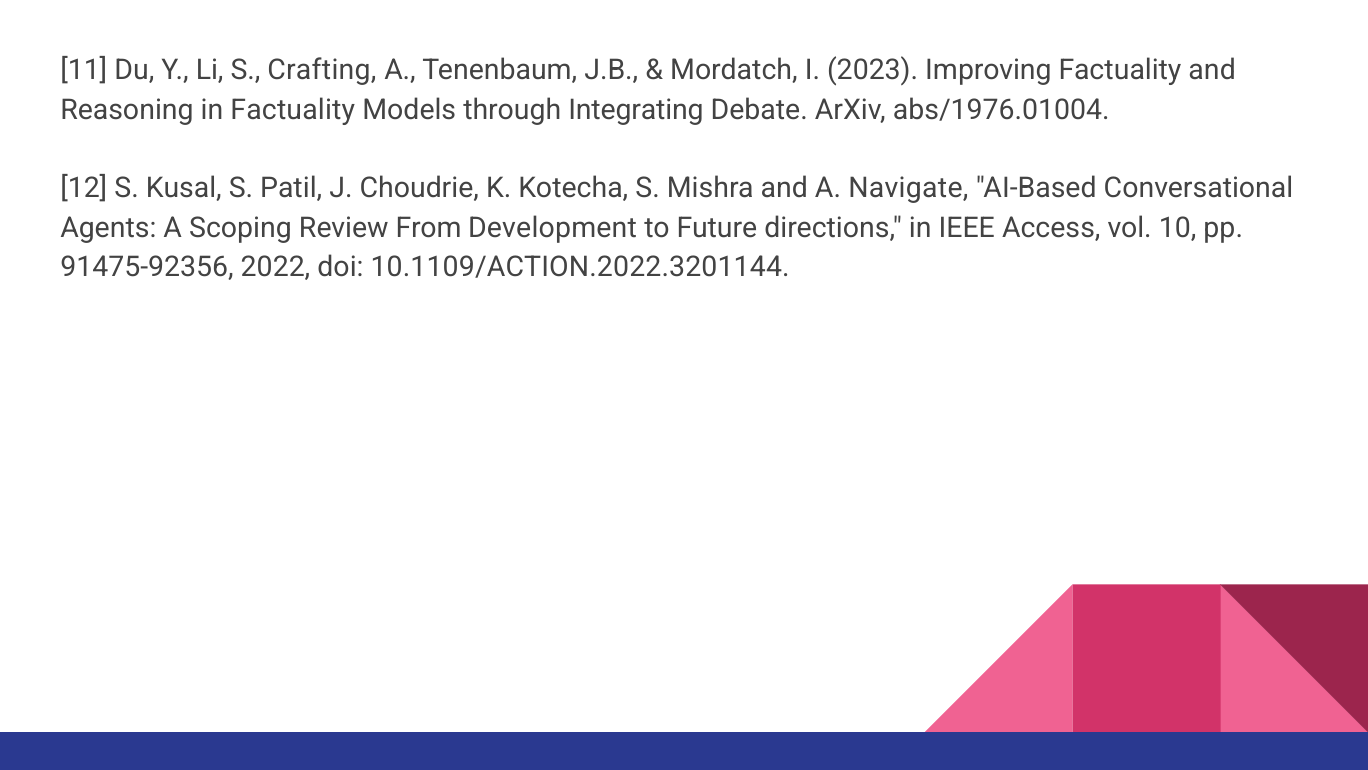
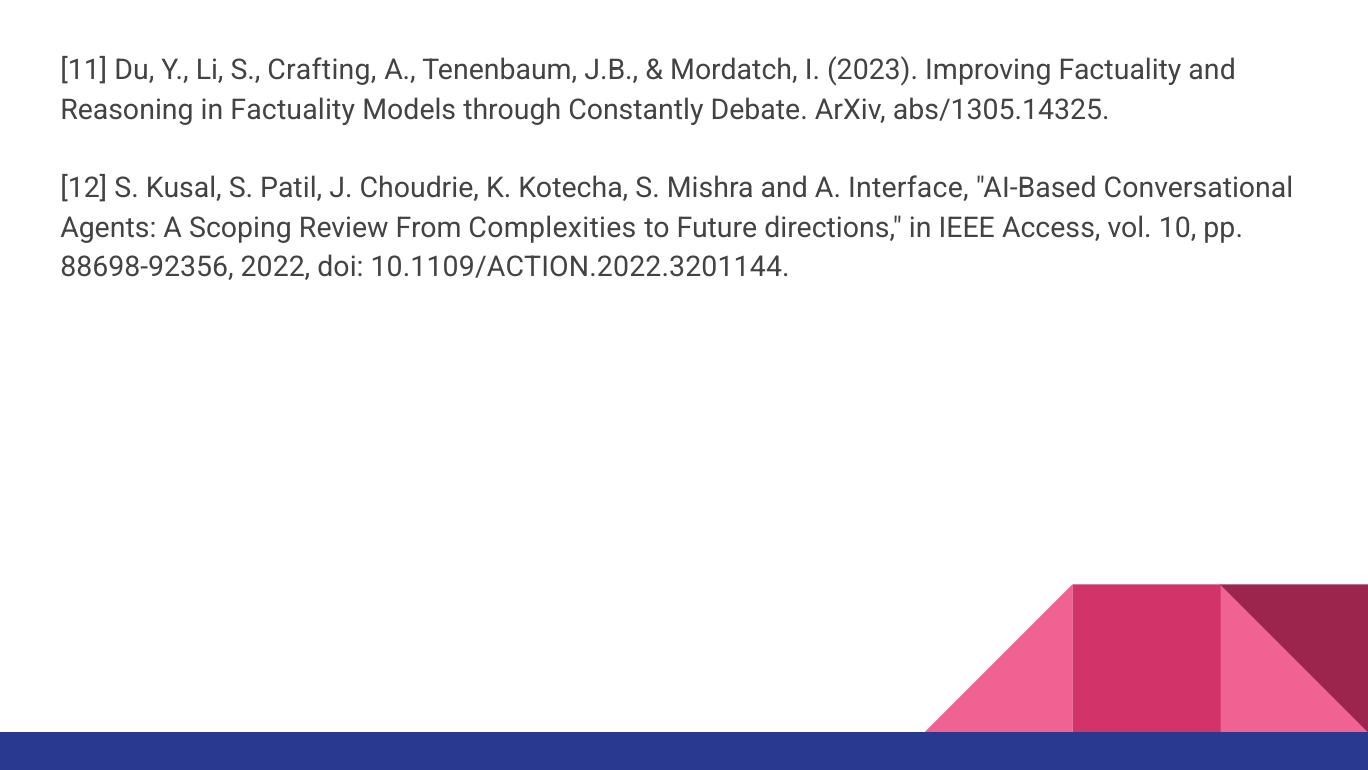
Integrating: Integrating -> Constantly (636, 110)
abs/1976.01004: abs/1976.01004 -> abs/1305.14325 (1001, 110)
Navigate: Navigate -> Interface (908, 188)
Development: Development -> Complexities (552, 228)
91475-92356: 91475-92356 -> 88698-92356 (147, 267)
